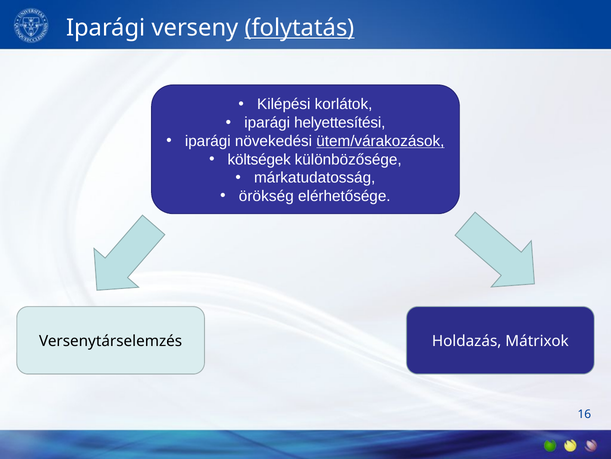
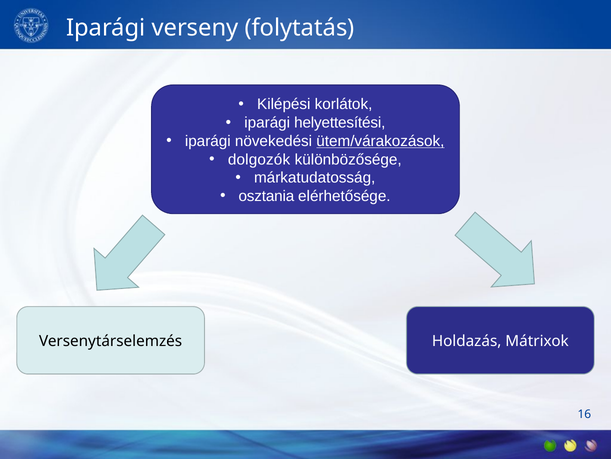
folytatás underline: present -> none (300, 28)
költségek: költségek -> dolgozók (259, 159)
örökség: örökség -> osztania (266, 196)
